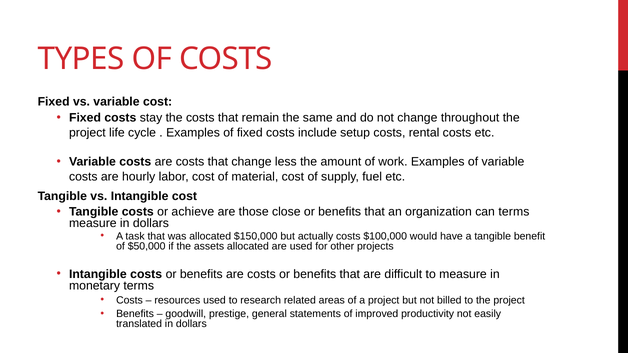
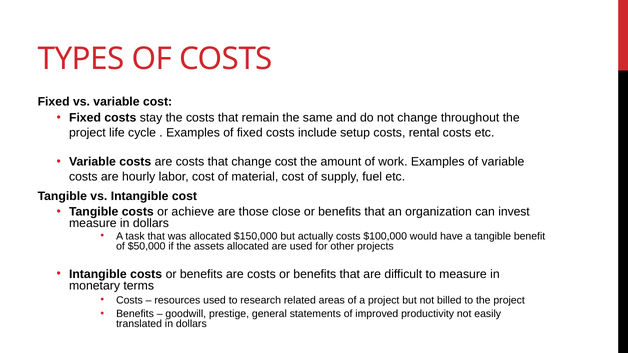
change less: less -> cost (286, 162)
can terms: terms -> invest (514, 212)
